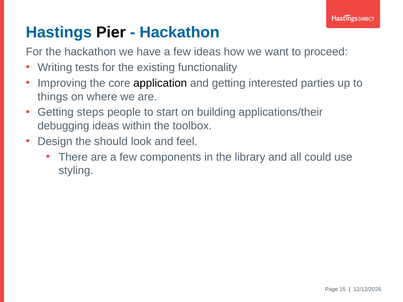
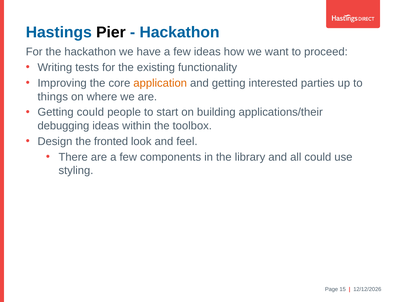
application colour: black -> orange (160, 83)
Getting steps: steps -> could (90, 112)
should: should -> fronted (111, 142)
